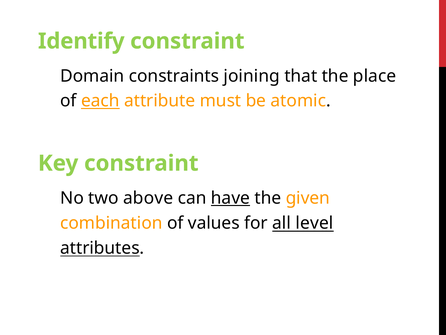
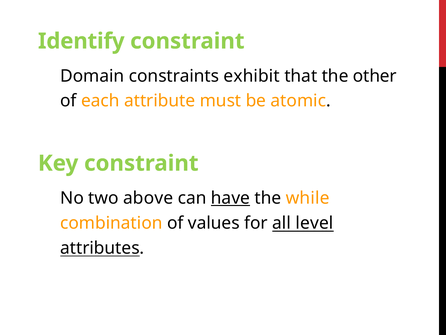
joining: joining -> exhibit (252, 76)
place: place -> other (375, 76)
each underline: present -> none (100, 101)
given: given -> while (308, 198)
